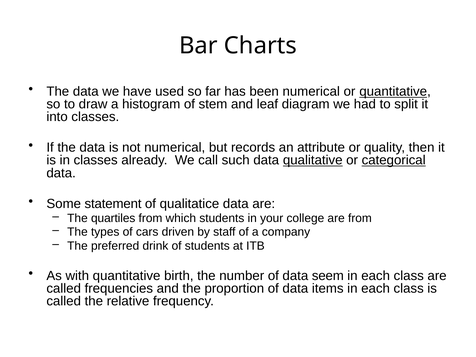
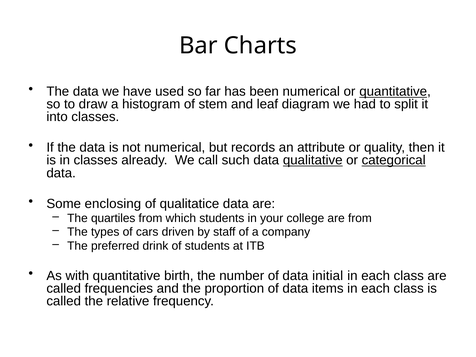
statement: statement -> enclosing (113, 204)
seem: seem -> initial (328, 276)
